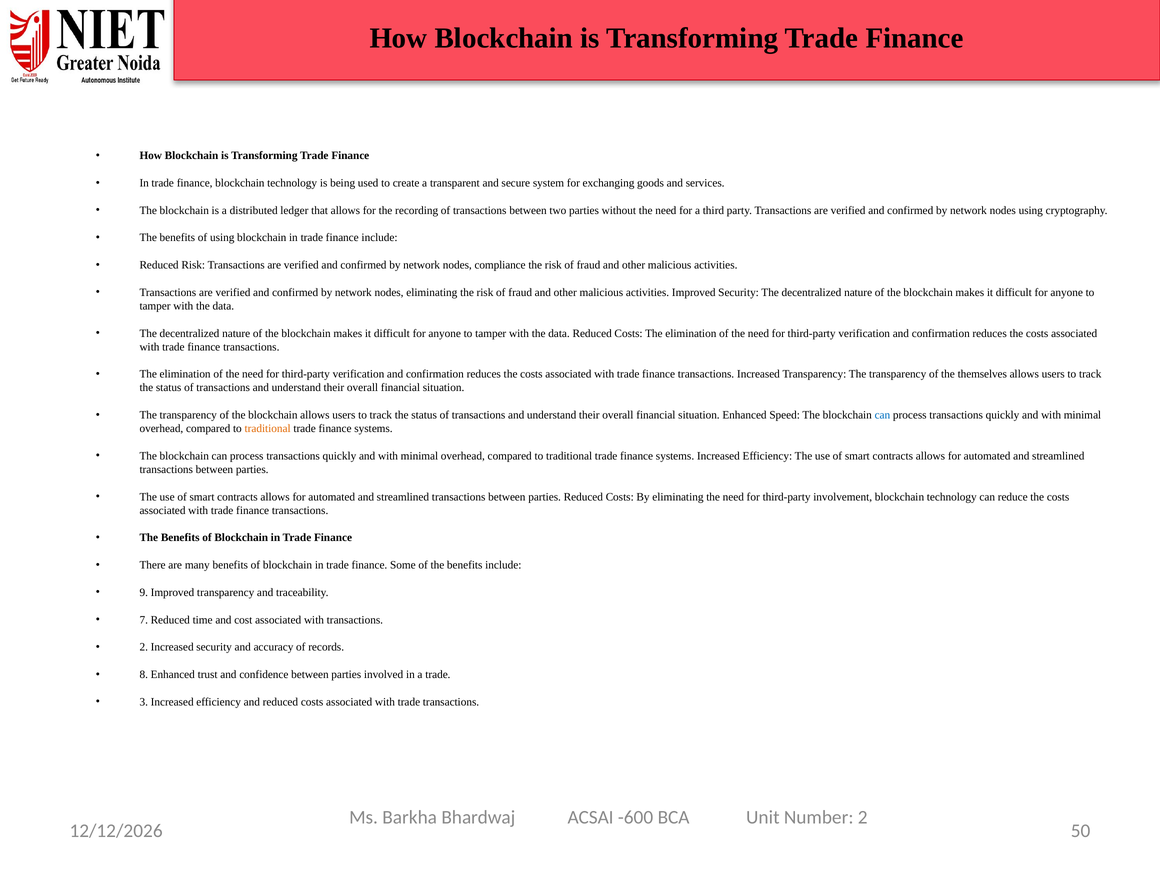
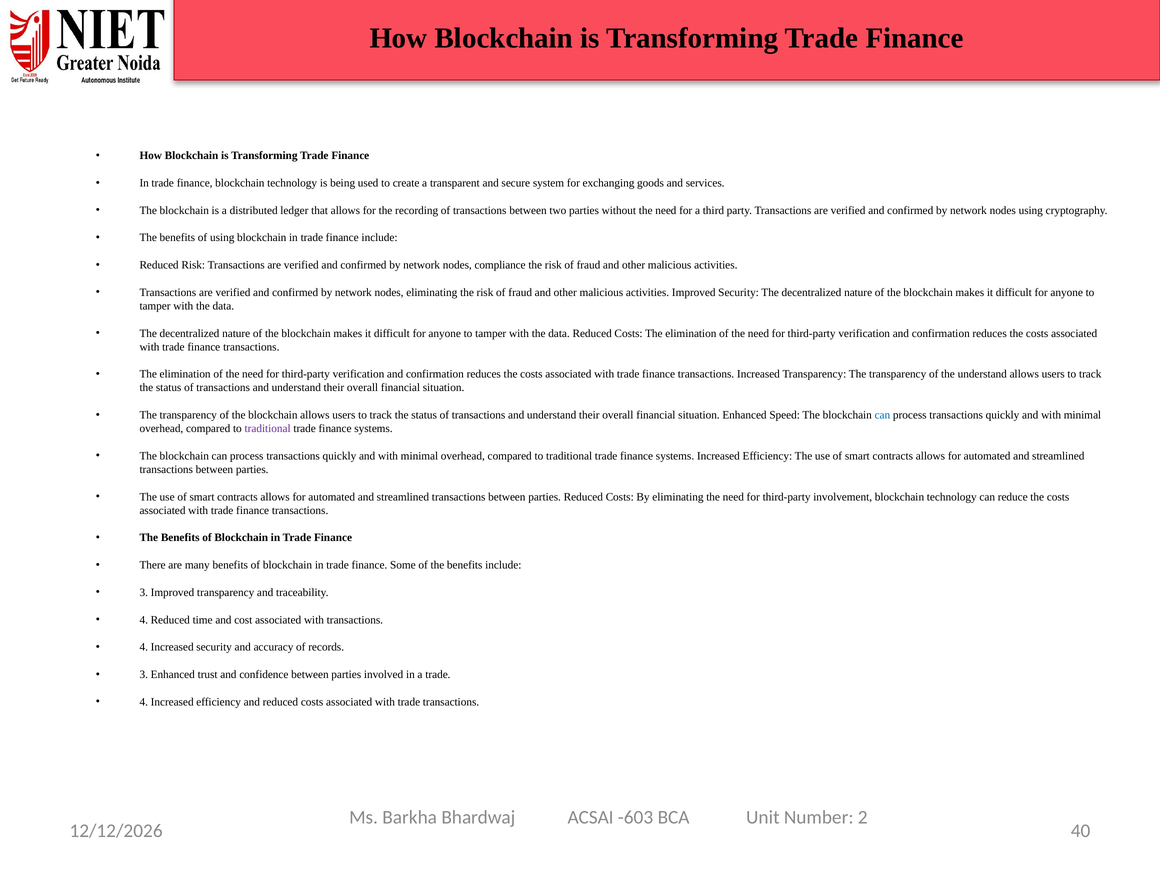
the themselves: themselves -> understand (982, 374)
traditional colour: orange -> purple (268, 429)
9: 9 -> 3 (144, 592)
7: 7 -> 4 (144, 620)
2: 2 -> 4 (144, 647)
8: 8 -> 3 (144, 675)
3: 3 -> 4 (144, 702)
-600: -600 -> -603 (636, 817)
50: 50 -> 40 (1081, 831)
